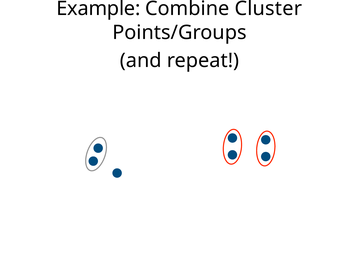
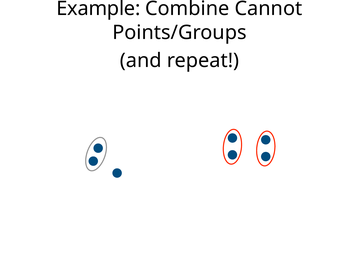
Cluster: Cluster -> Cannot (268, 9)
